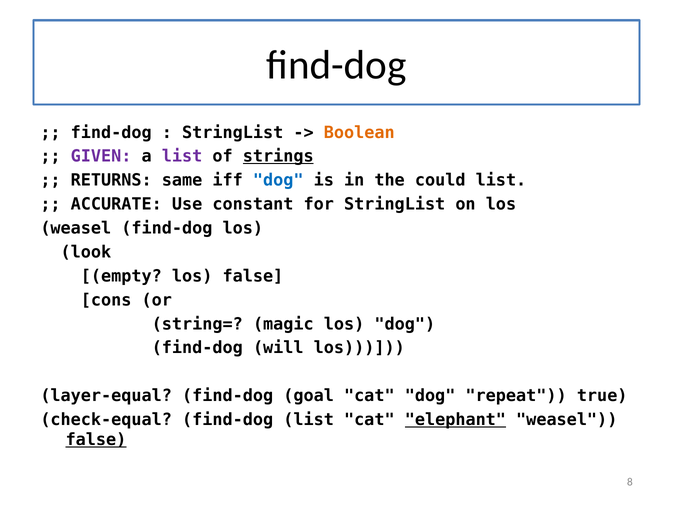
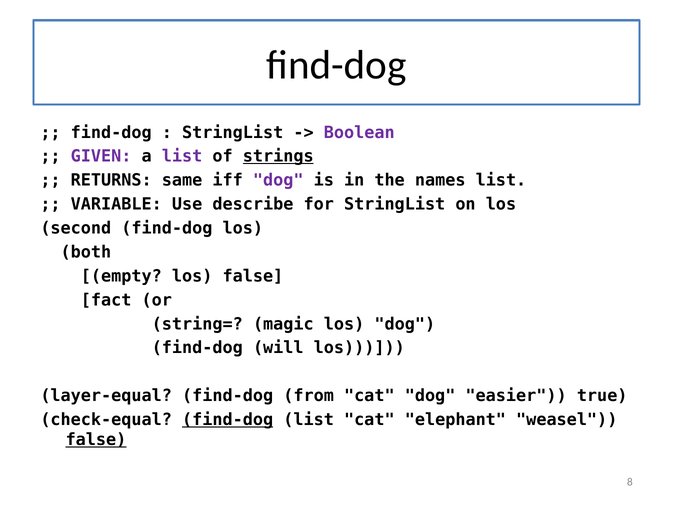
Boolean colour: orange -> purple (359, 132)
dog colour: blue -> purple (278, 180)
could: could -> names (440, 180)
ACCURATE: ACCURATE -> VARIABLE (116, 204)
constant: constant -> describe (253, 204)
weasel: weasel -> second (76, 228)
look: look -> both (86, 252)
cons: cons -> fact (106, 300)
goal: goal -> from (309, 396)
repeat: repeat -> easier (516, 396)
find-dog underline: none -> present (228, 420)
elephant underline: present -> none (455, 420)
